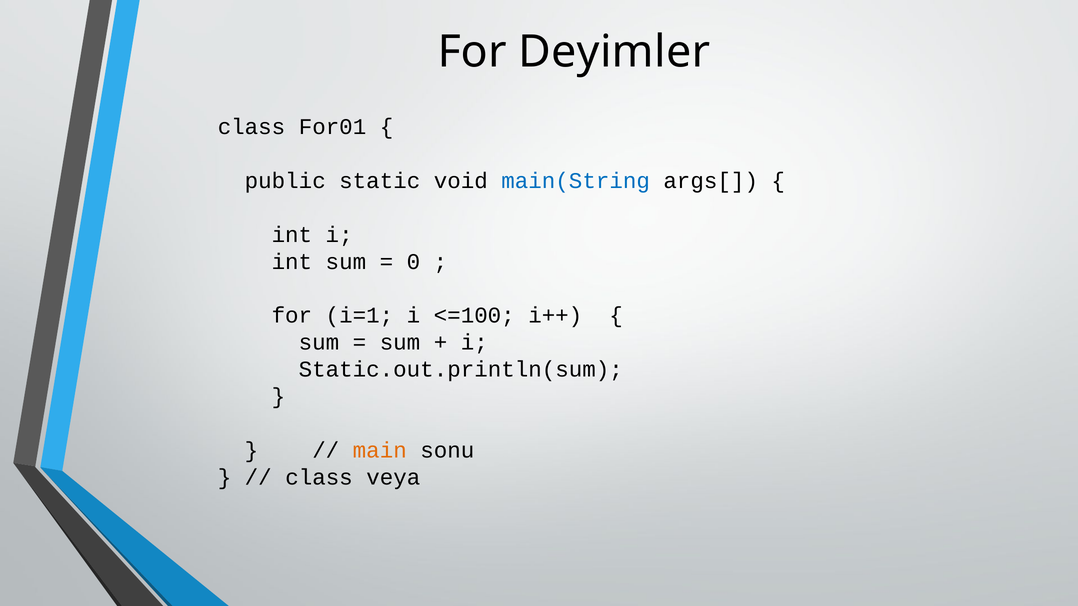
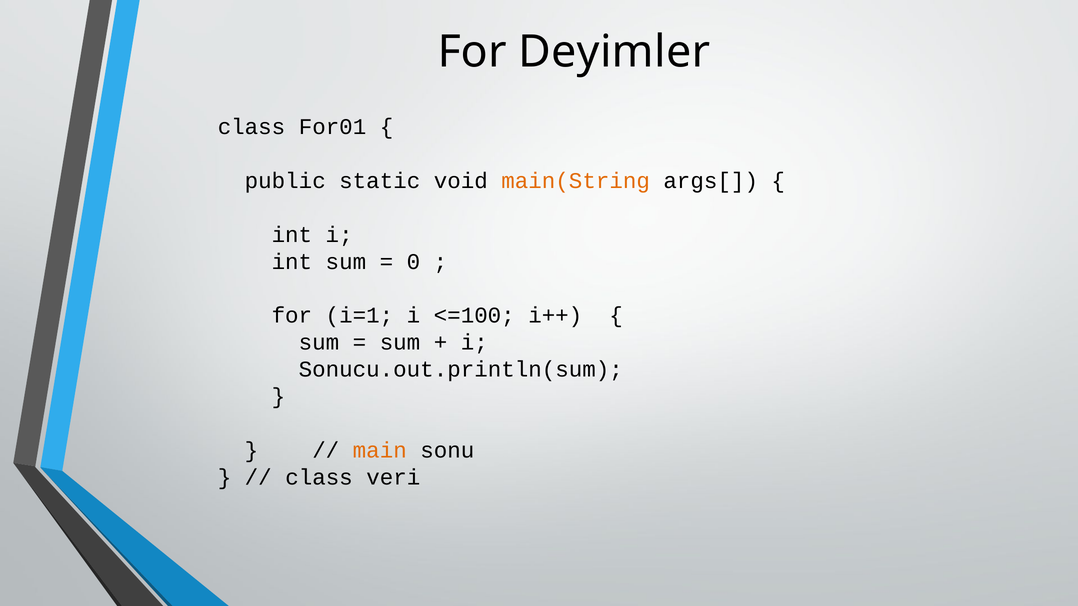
main(String colour: blue -> orange (576, 181)
Static.out.println(sum: Static.out.println(sum -> Sonucu.out.println(sum (461, 370)
veya: veya -> veri (393, 477)
